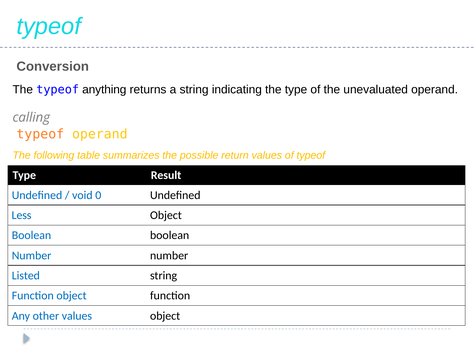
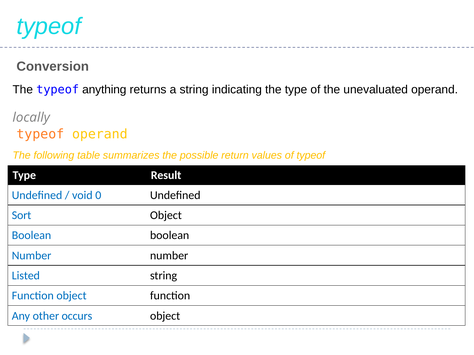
calling: calling -> locally (31, 118)
Less: Less -> Sort (22, 216)
other values: values -> occurs (77, 316)
